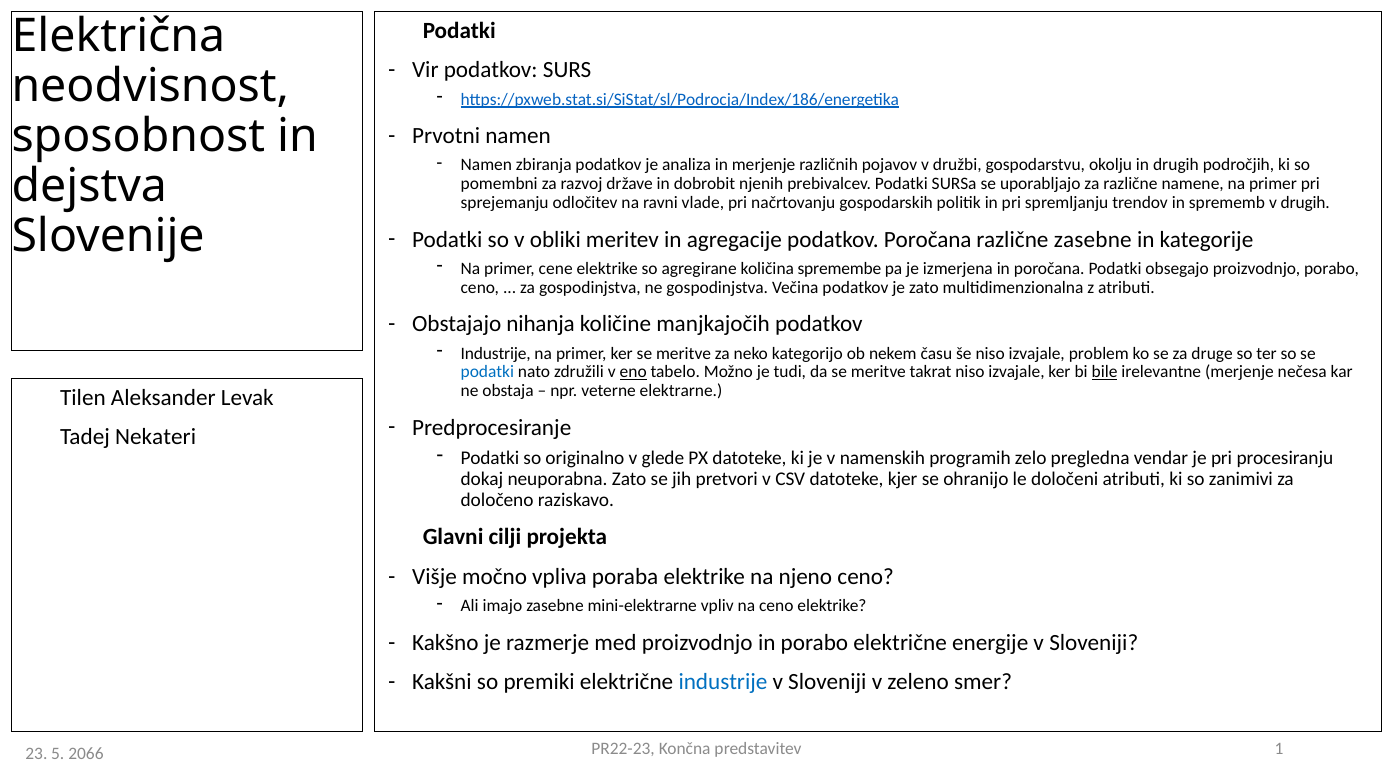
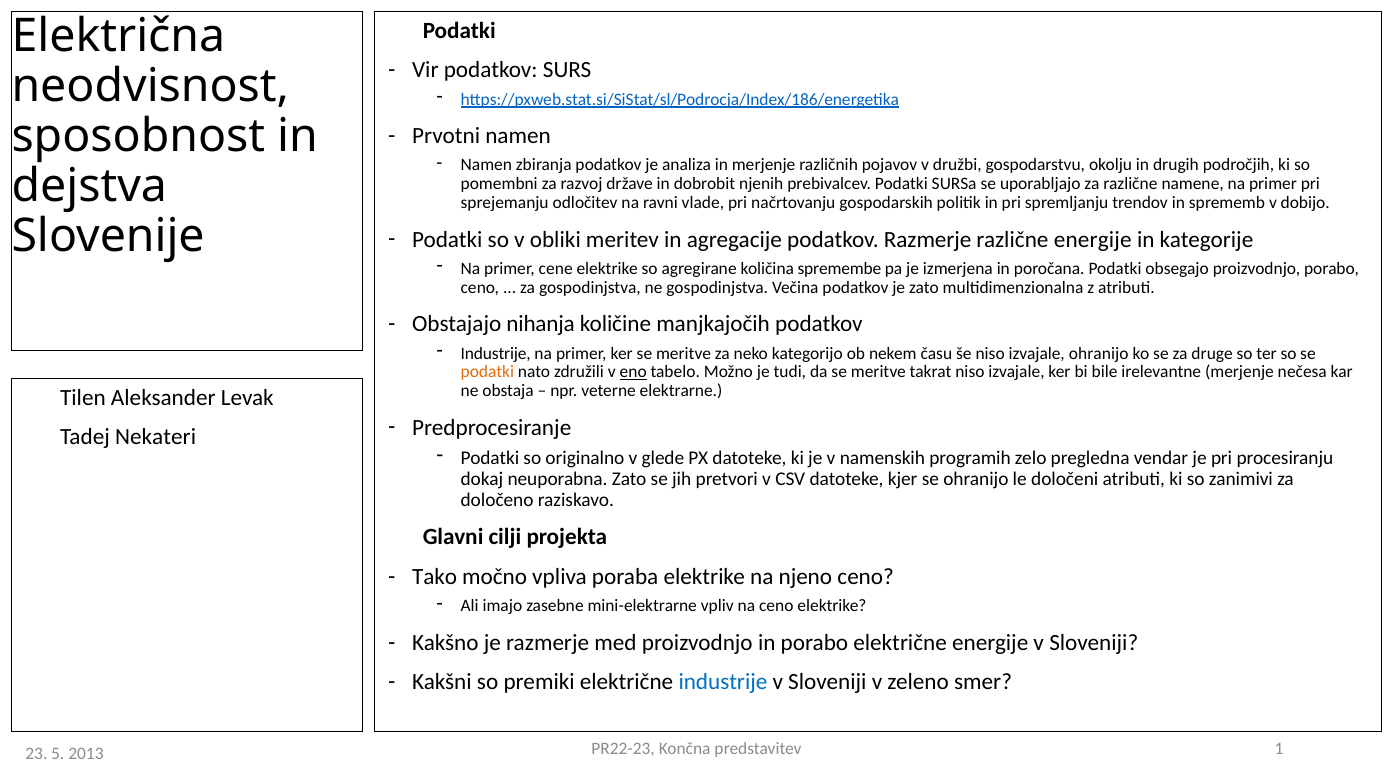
v drugih: drugih -> dobijo (1305, 203)
podatkov Poročana: Poročana -> Razmerje (928, 239)
različne zasebne: zasebne -> energije (1093, 239)
izvajale problem: problem -> ohranijo (1099, 353)
podatki colour: blue -> orange (487, 372)
bile underline: present -> none (1105, 372)
Višje: Višje -> Tako (435, 577)
2066: 2066 -> 2013 (86, 753)
